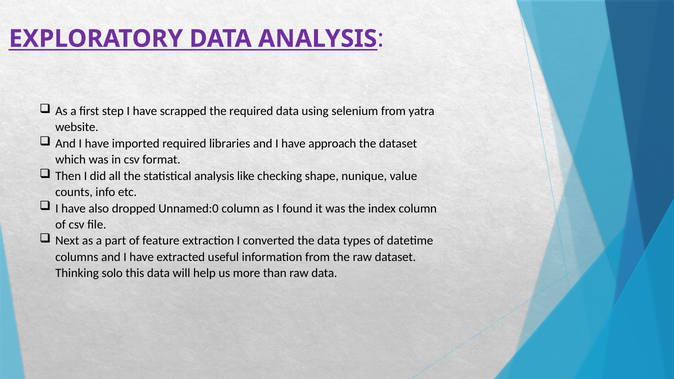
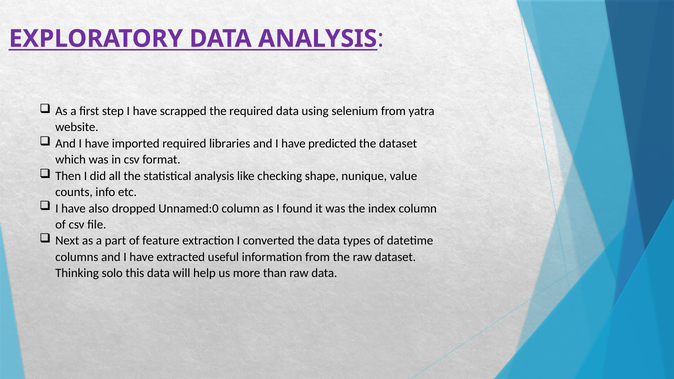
approach: approach -> predicted (332, 144)
